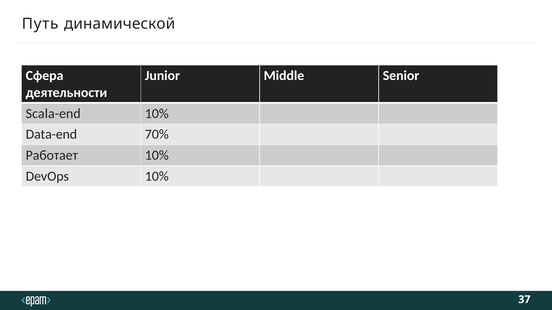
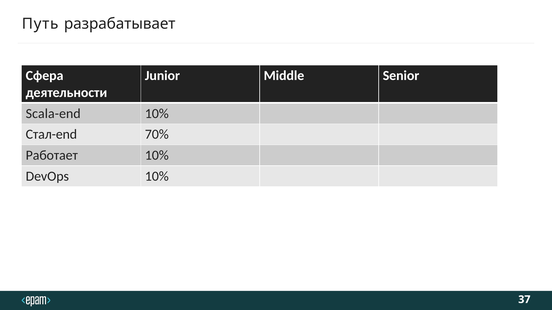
динамической: динамической -> разрабатывает (120, 24)
Data-end: Data-end -> Стал-end (51, 135)
